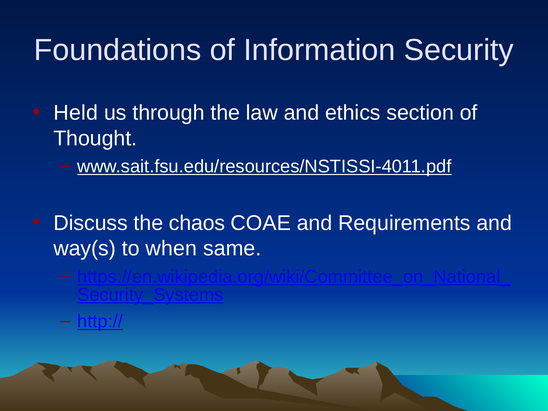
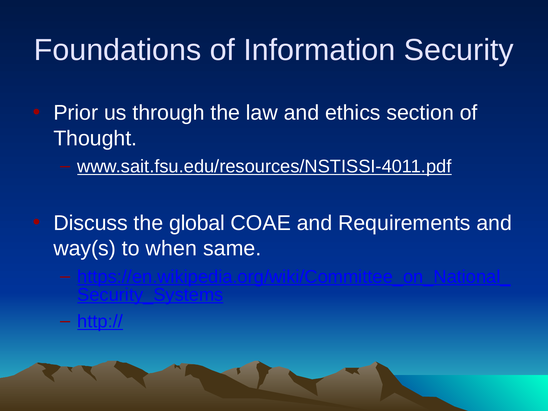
Held: Held -> Prior (76, 113)
chaos: chaos -> global (197, 223)
